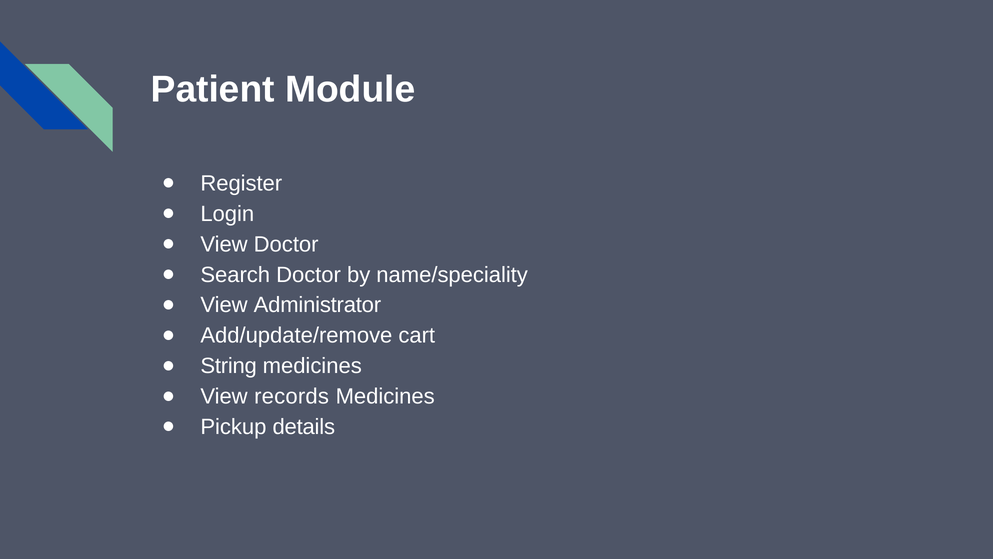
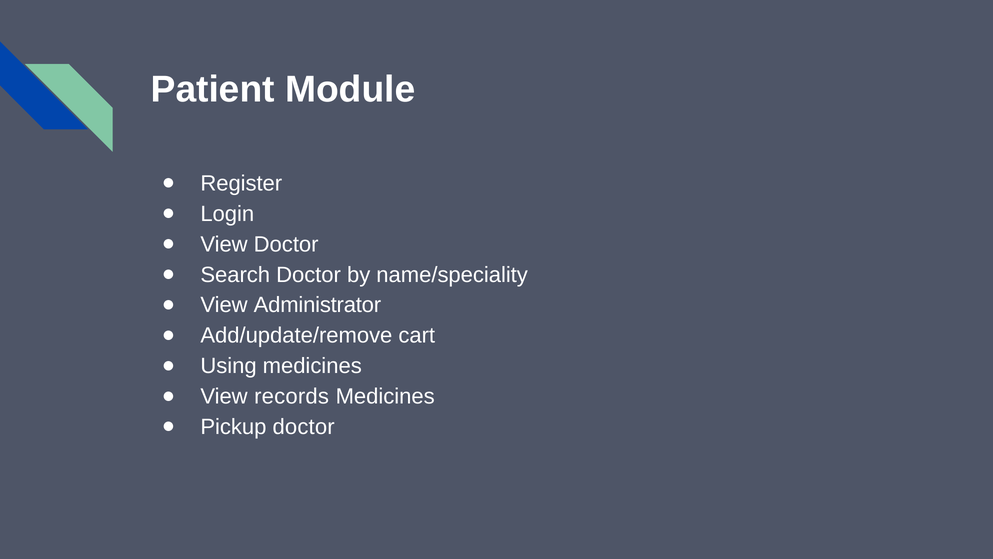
String: String -> Using (229, 366)
Pickup details: details -> doctor (304, 427)
